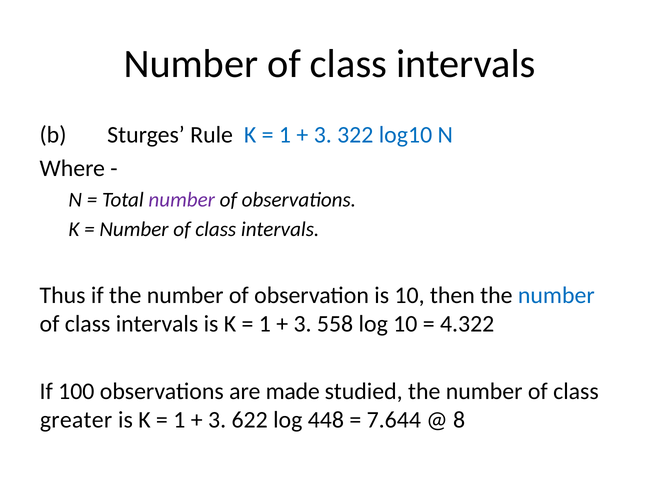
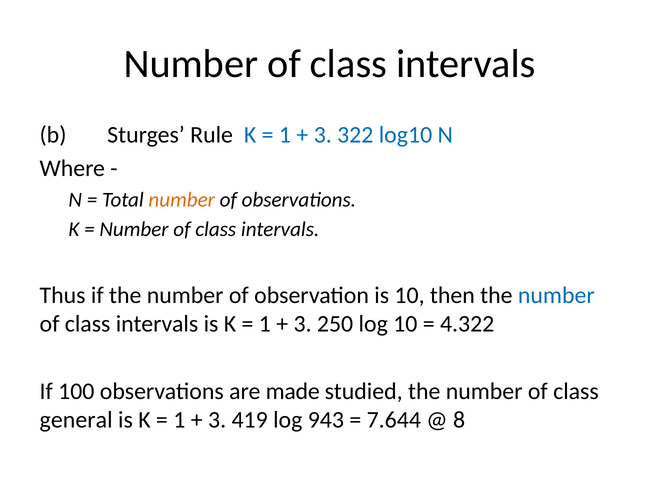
number colour: purple -> orange (182, 200)
558: 558 -> 250 (335, 324)
greater: greater -> general (76, 420)
622: 622 -> 419 (250, 420)
448: 448 -> 943 (326, 420)
